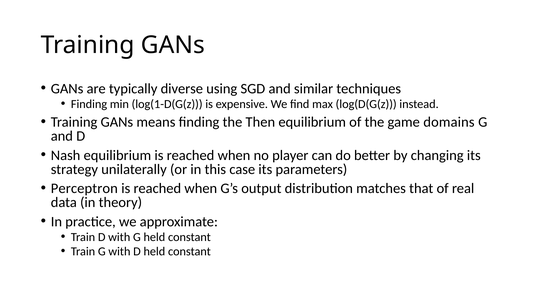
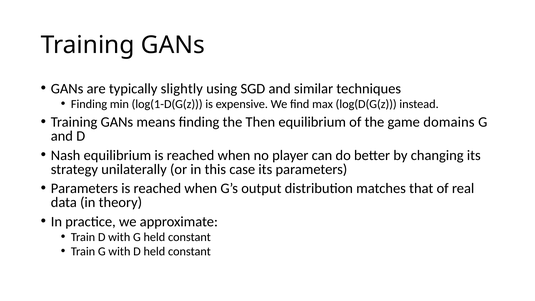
diverse: diverse -> slightly (182, 89)
Perceptron: Perceptron -> Parameters (84, 188)
